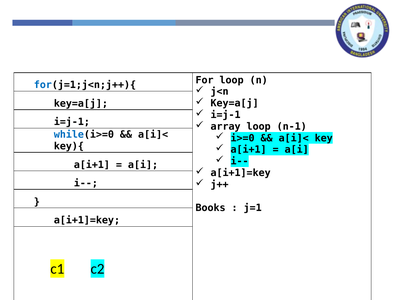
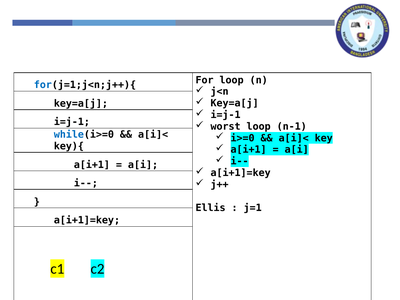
array: array -> worst (226, 126)
Books: Books -> Ellis (211, 208)
